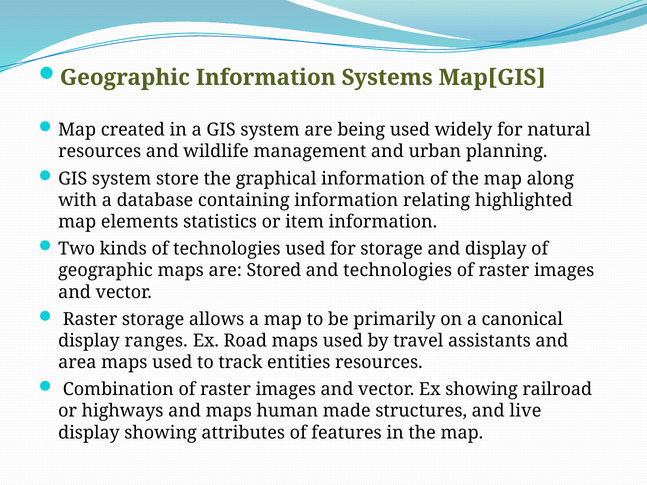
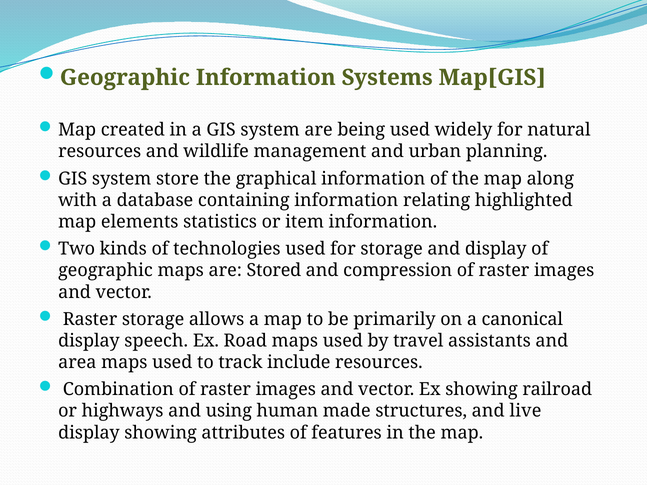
and technologies: technologies -> compression (398, 271)
ranges: ranges -> speech (156, 341)
entities: entities -> include (299, 363)
and maps: maps -> using (229, 411)
